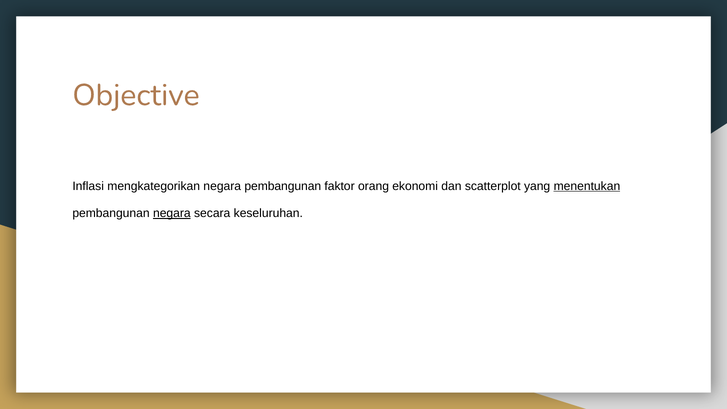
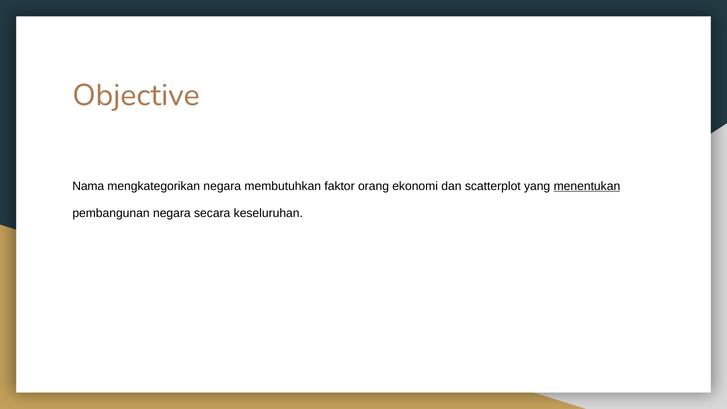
Inflasi: Inflasi -> Nama (88, 186)
negara pembangunan: pembangunan -> membutuhkan (283, 186)
negara underline: present -> none (172, 213)
